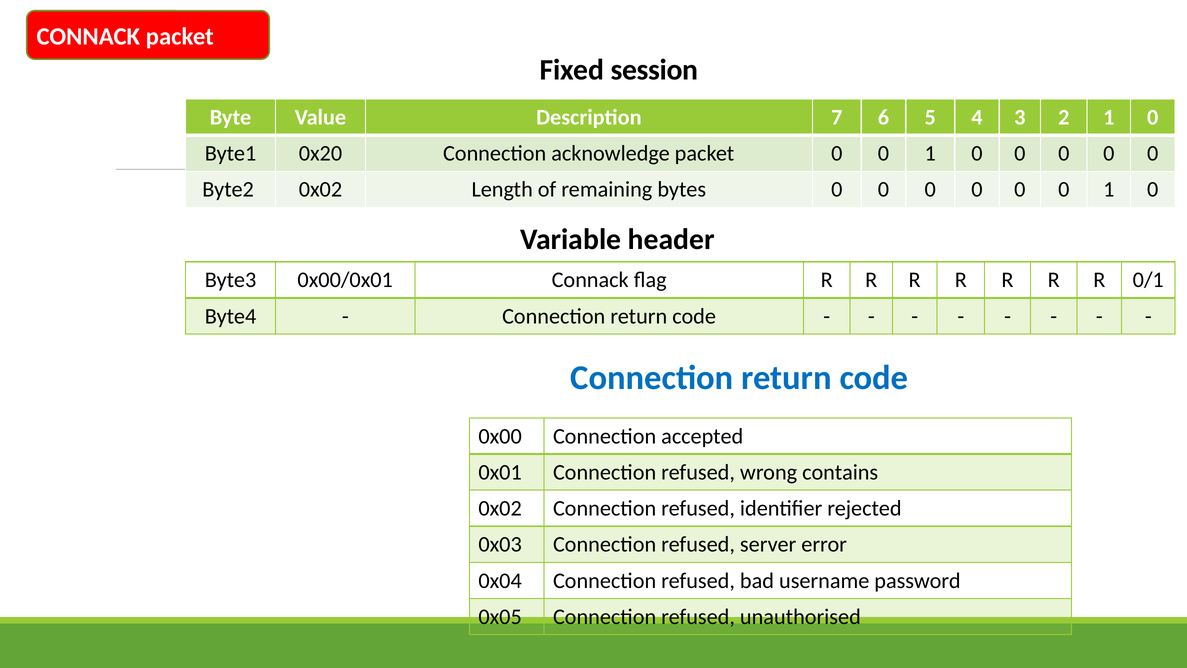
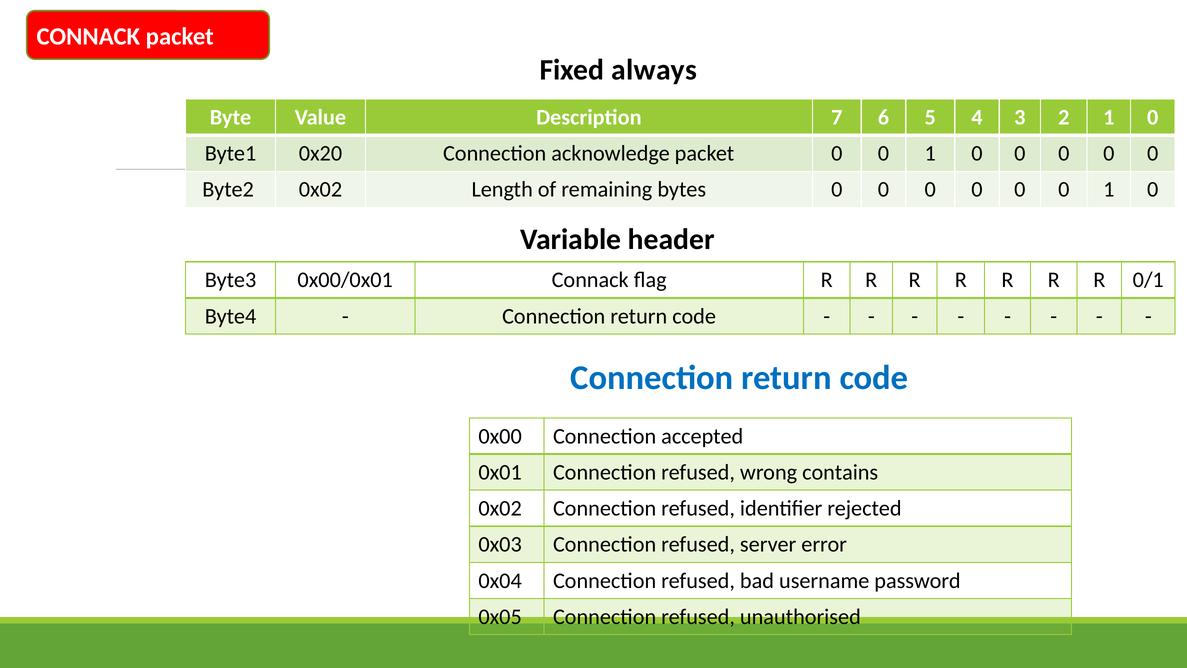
session: session -> always (654, 70)
